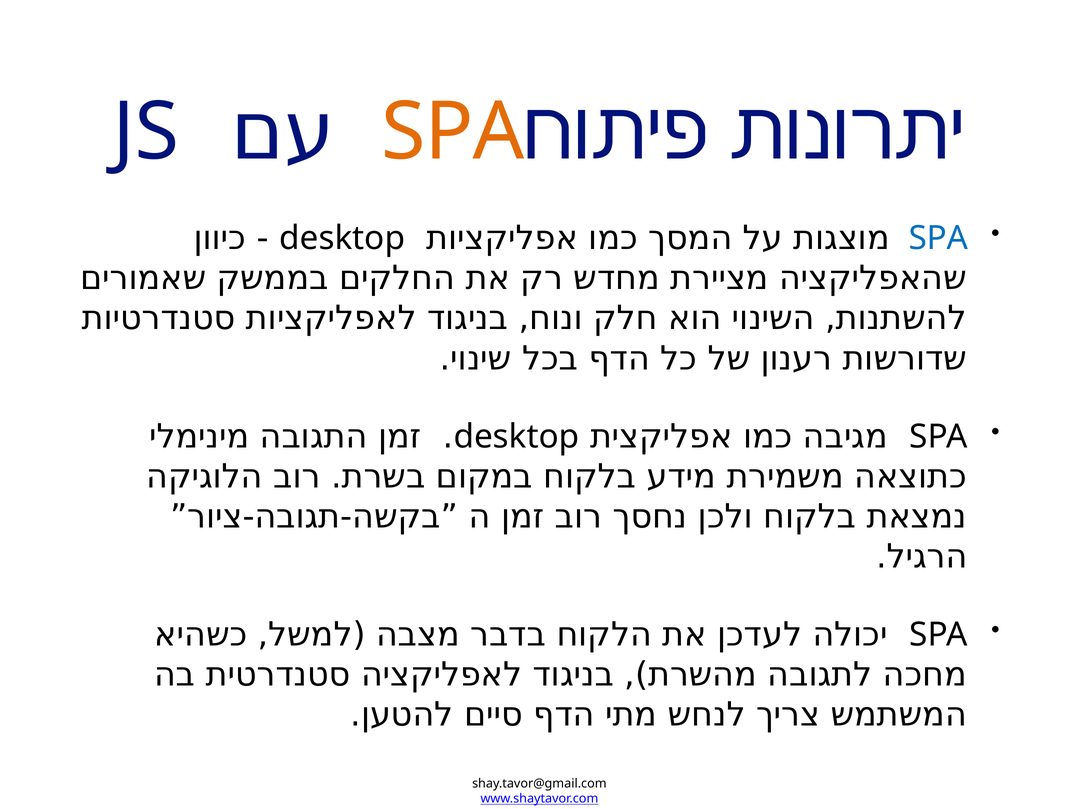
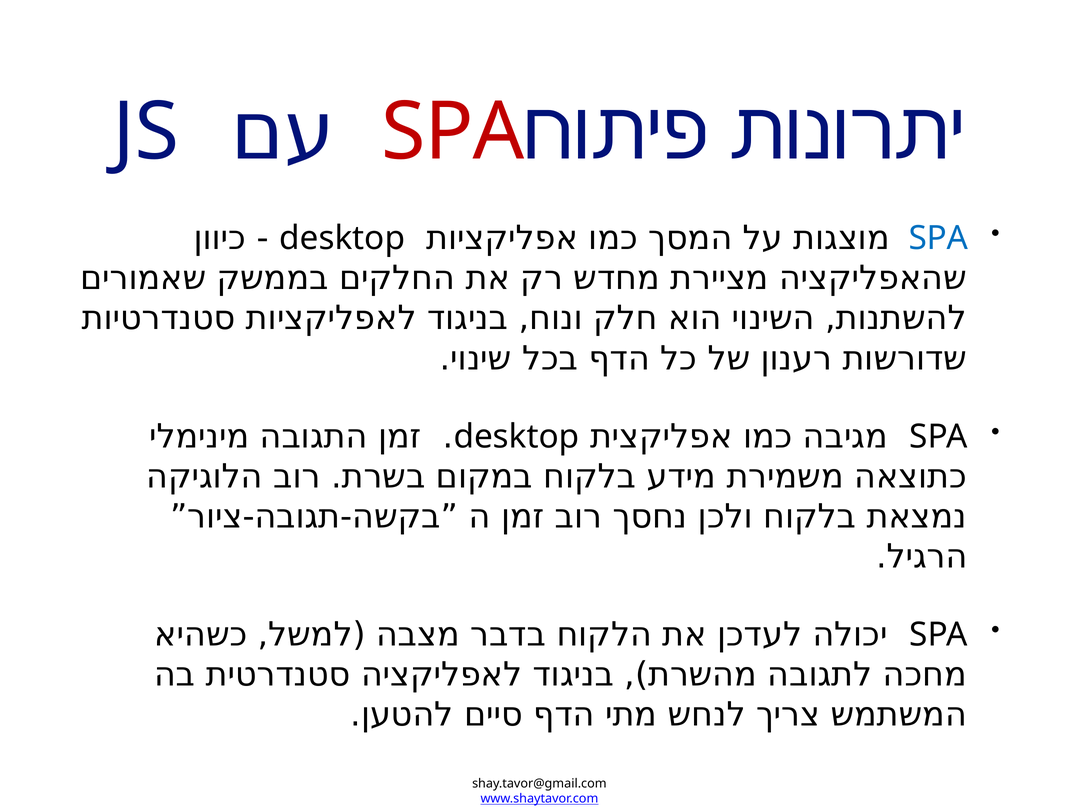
SPA colour: orange -> red (453, 132)
